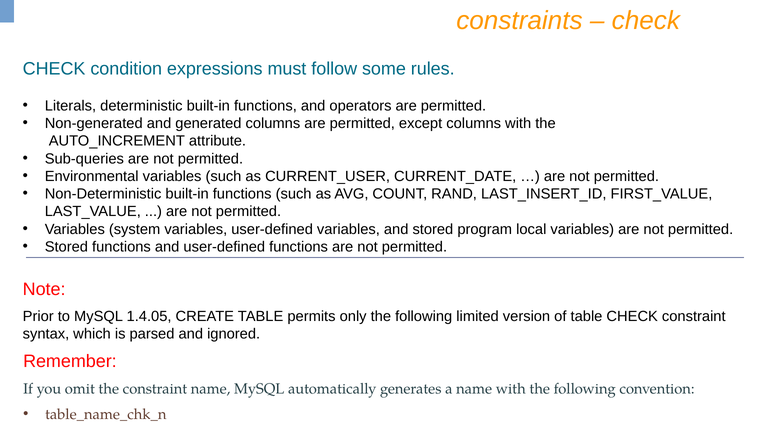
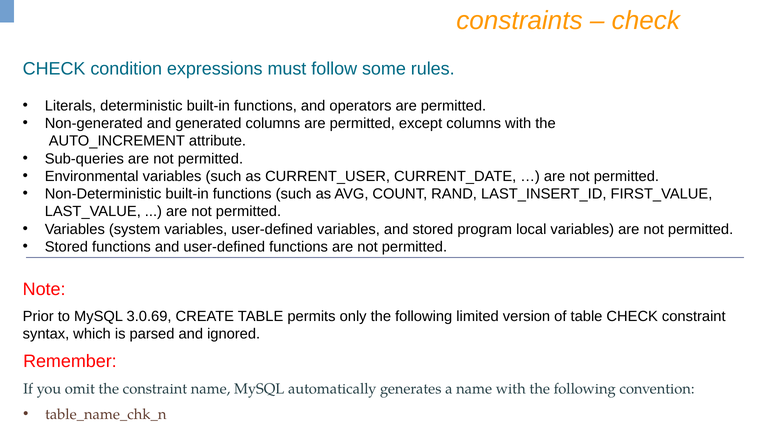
1.4.05: 1.4.05 -> 3.0.69 (149, 316)
